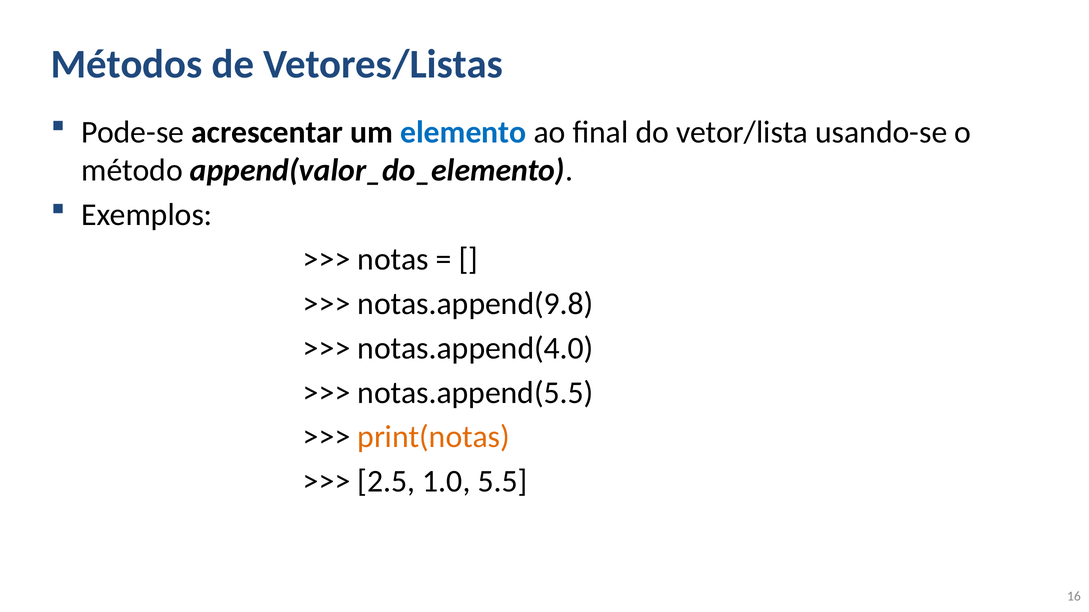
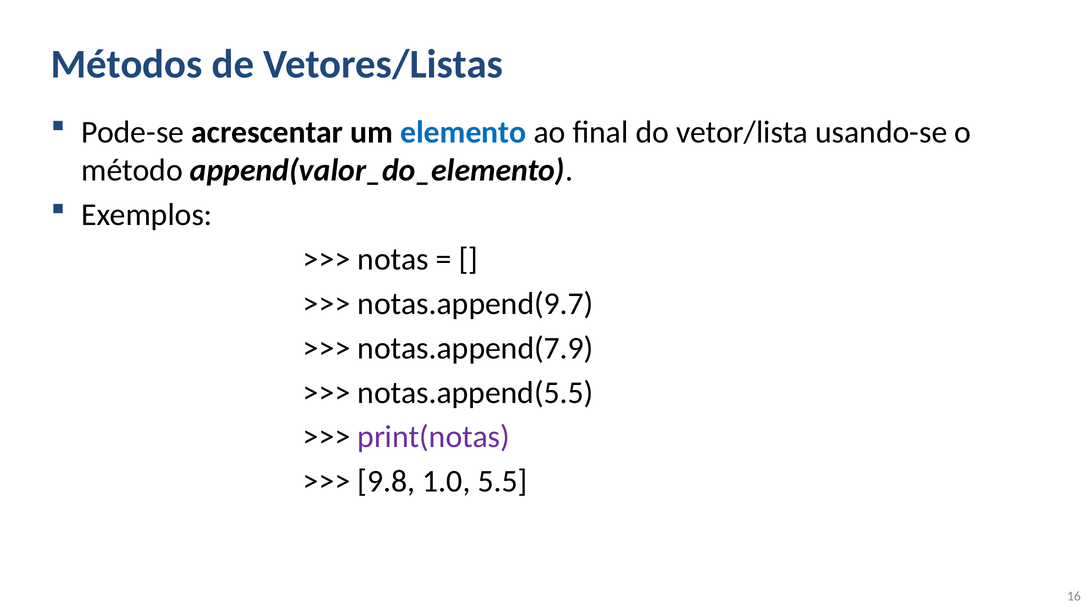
notas.append(9.8: notas.append(9.8 -> notas.append(9.7 (475, 304)
notas.append(4.0: notas.append(4.0 -> notas.append(7.9 (475, 348)
print(notas colour: orange -> purple (434, 437)
2.5: 2.5 -> 9.8 (386, 482)
